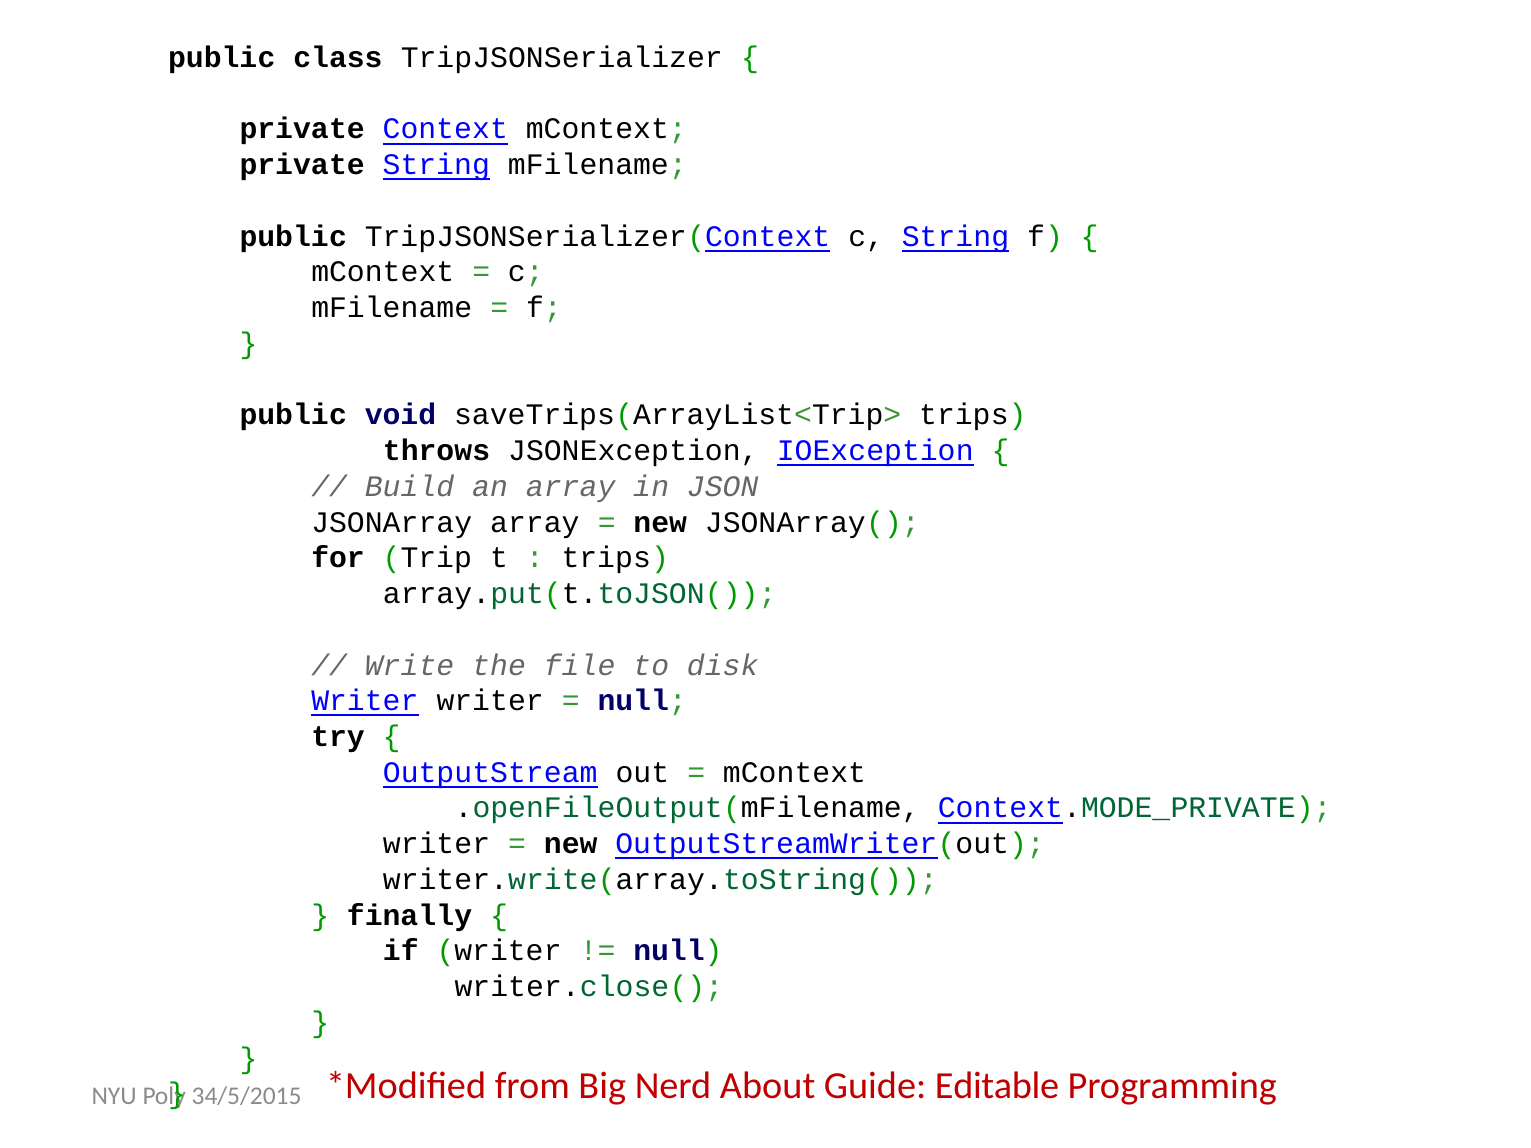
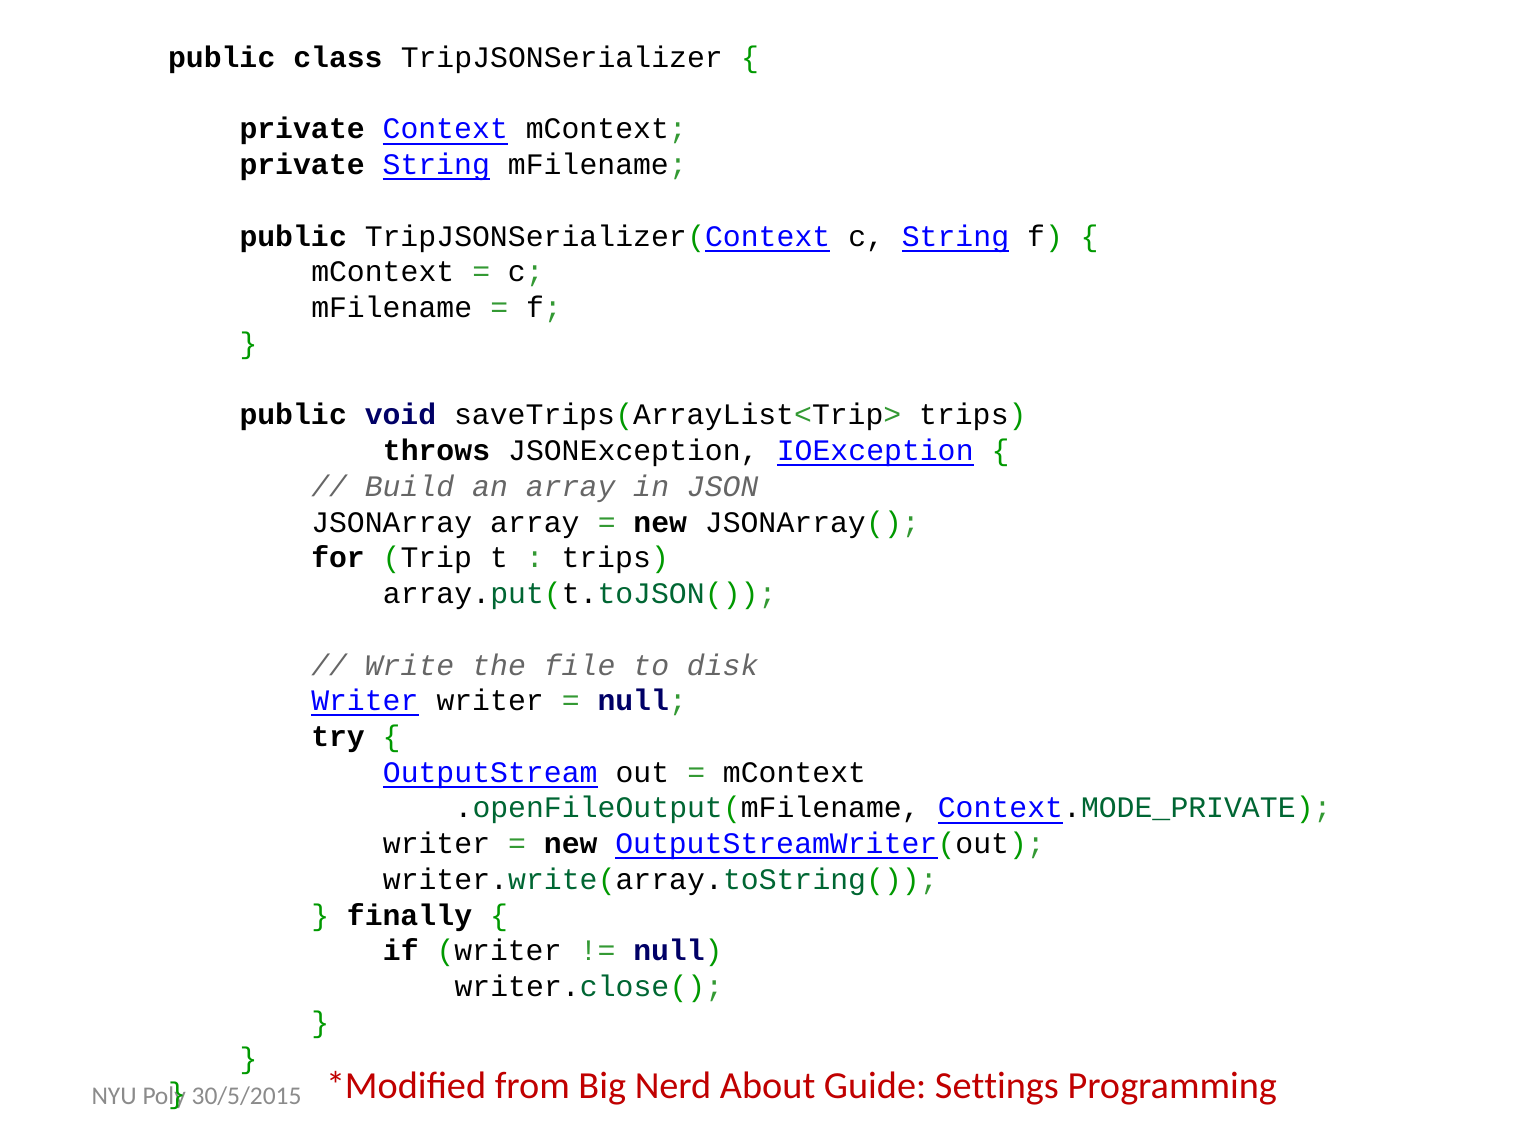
Editable: Editable -> Settings (997, 1086)
34/5/2015: 34/5/2015 -> 30/5/2015 (247, 1097)
